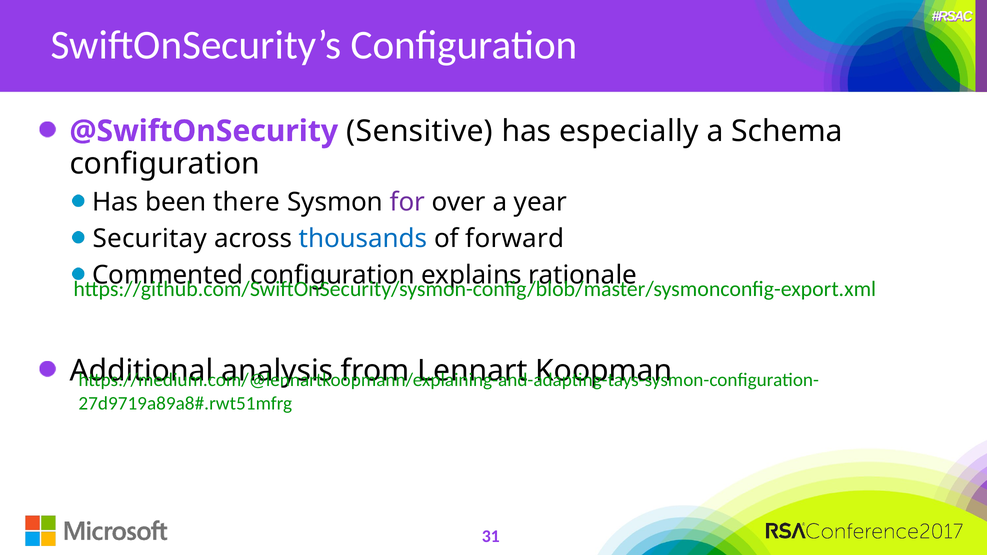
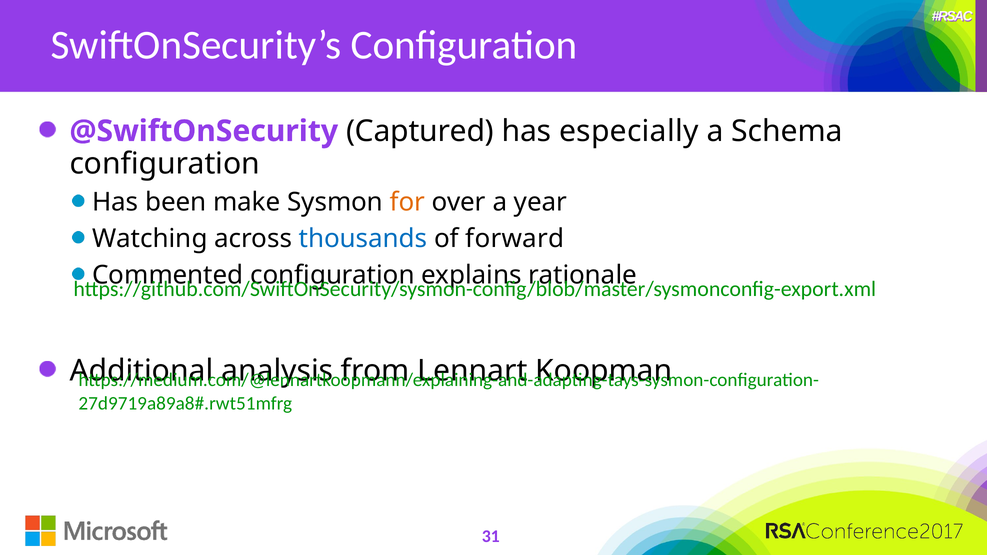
Sensitive: Sensitive -> Captured (420, 131)
there: there -> make (247, 202)
for colour: purple -> orange (408, 202)
Securitay: Securitay -> Watching (150, 239)
